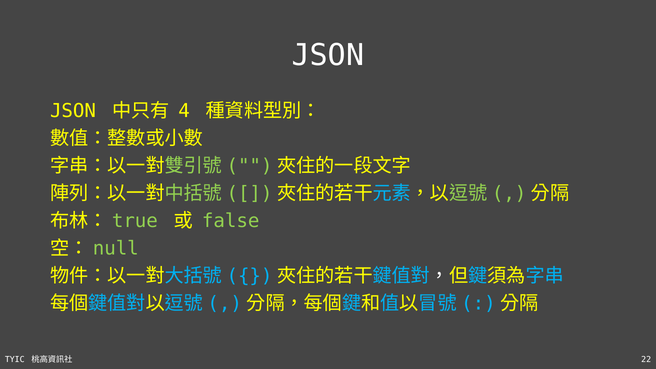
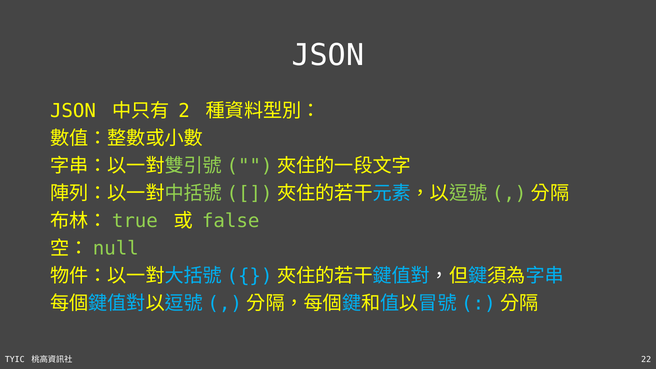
4: 4 -> 2 (184, 111)
